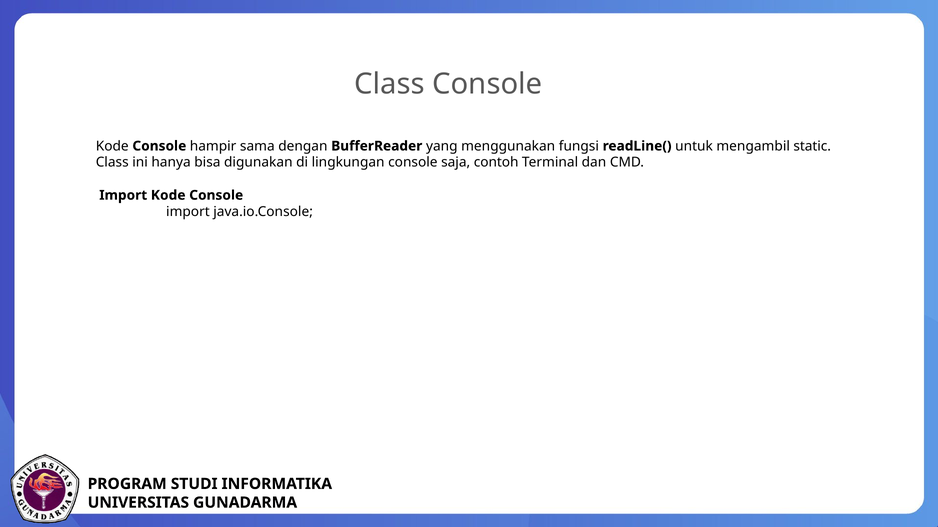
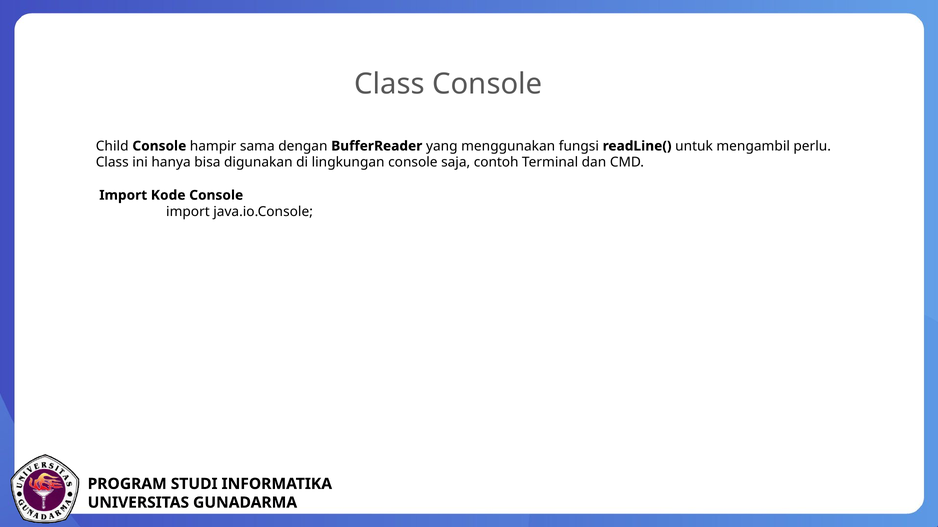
Kode: Kode -> Child (112, 146)
static: static -> perlu (812, 146)
